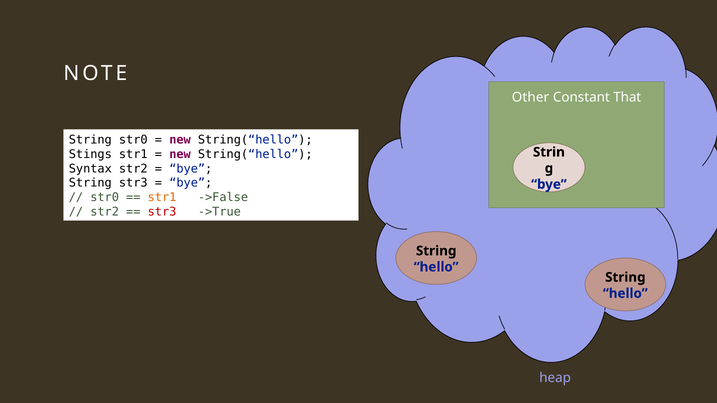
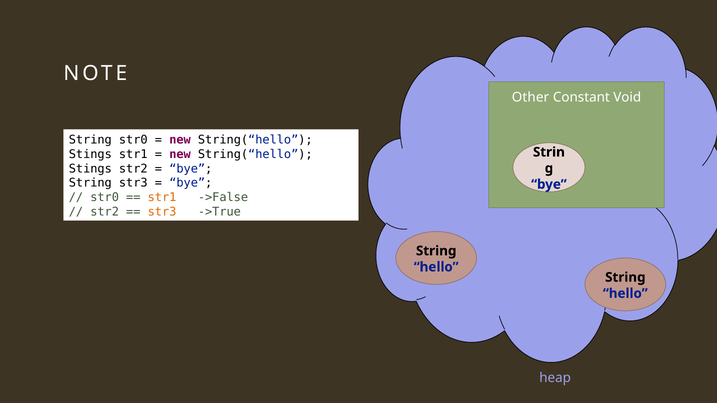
That: That -> Void (627, 97)
Syntax: Syntax -> Stings (90, 169)
str3 colour: red -> orange (162, 212)
